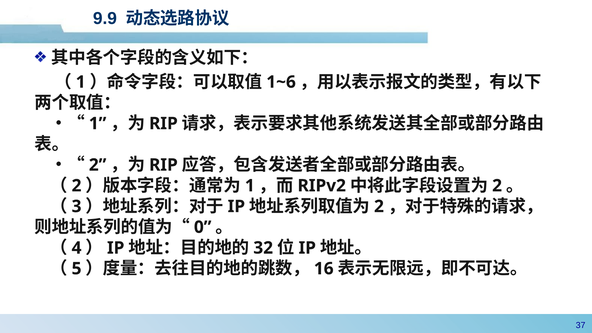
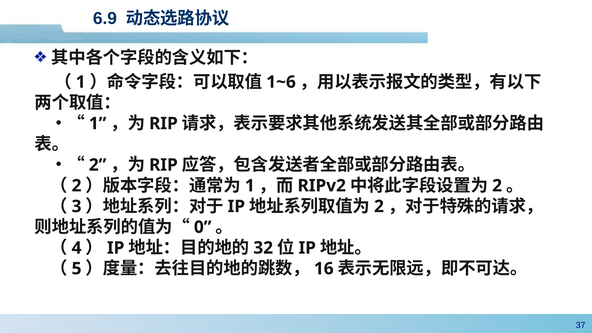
9.9: 9.9 -> 6.9 (105, 18)
